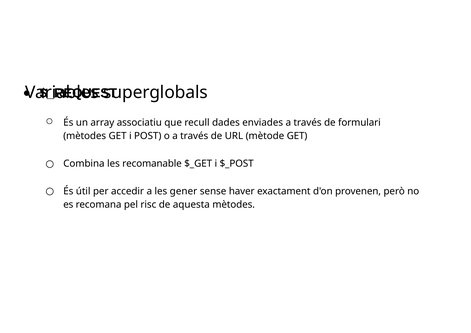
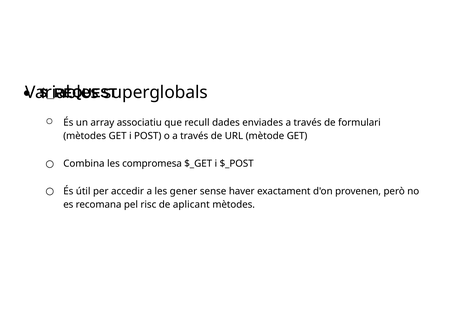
recomanable: recomanable -> compromesa (152, 164)
aquesta: aquesta -> aplicant (191, 205)
